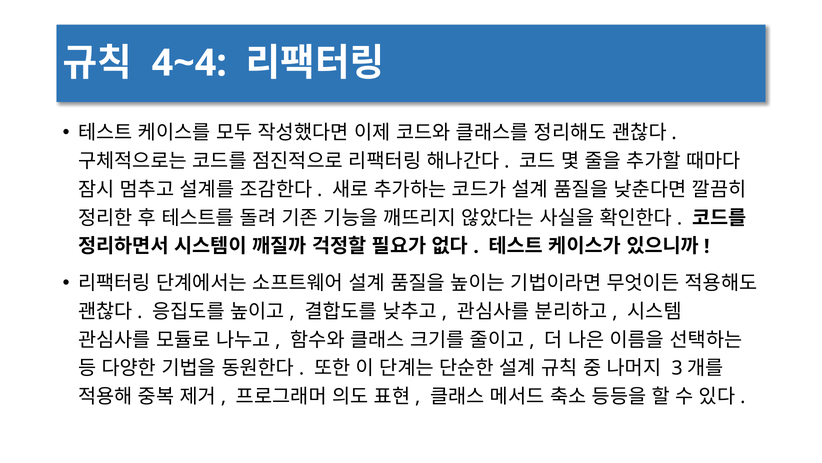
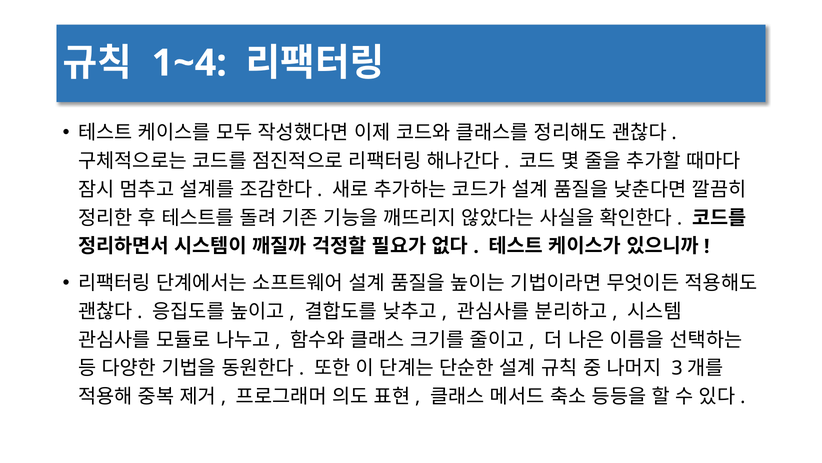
4~4: 4~4 -> 1~4 (189, 63)
